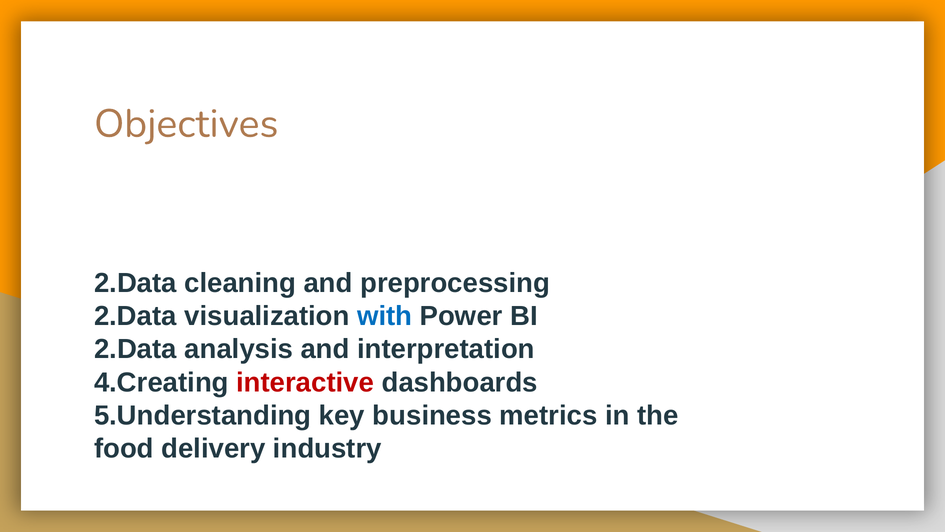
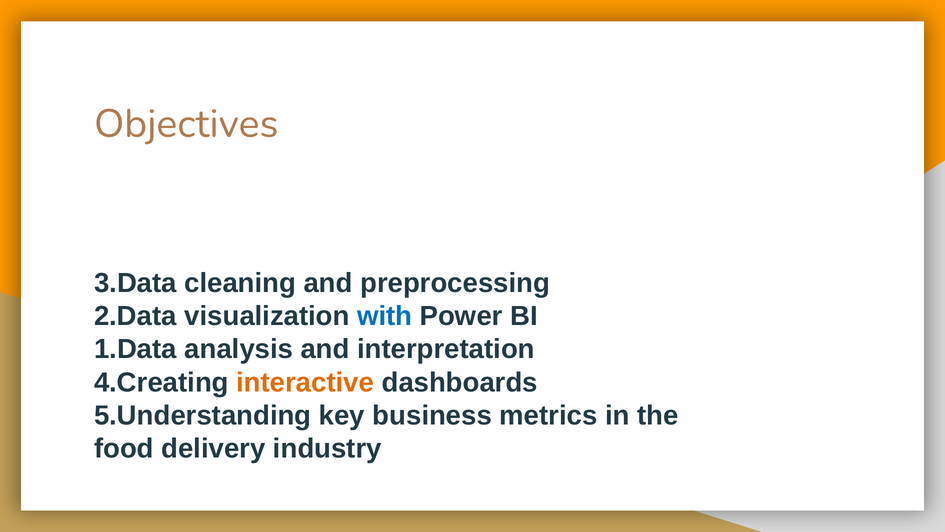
2.Data: 2.Data -> 3.Data (135, 283)
2.Data: 2.Data -> 1.Data (135, 349)
interactive colour: red -> orange (305, 382)
